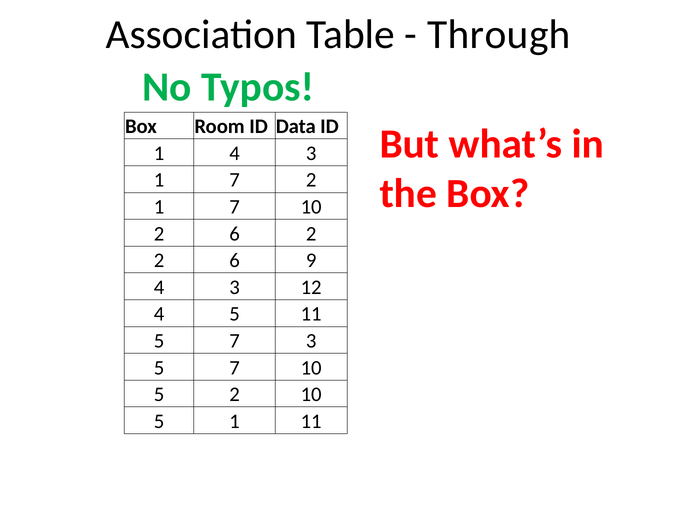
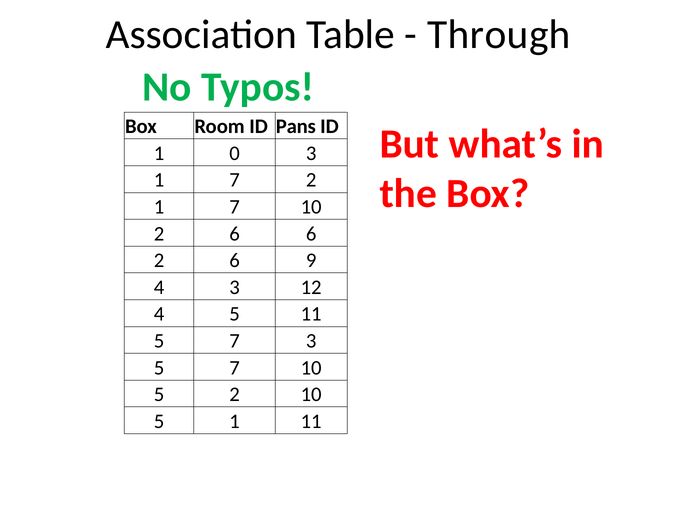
Data: Data -> Pans (296, 127)
1 4: 4 -> 0 (235, 153)
6 2: 2 -> 6 (311, 234)
